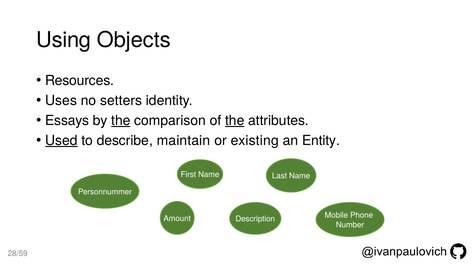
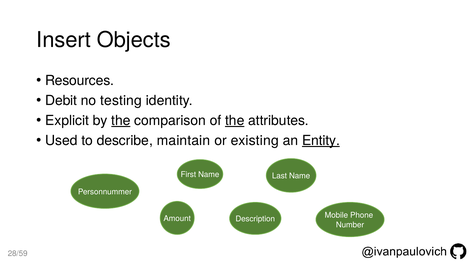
Using: Using -> Insert (64, 40)
Uses: Uses -> Debit (61, 100)
setters: setters -> testing (121, 100)
Essays: Essays -> Explicit (67, 120)
Used underline: present -> none (61, 140)
Entity underline: none -> present (321, 140)
